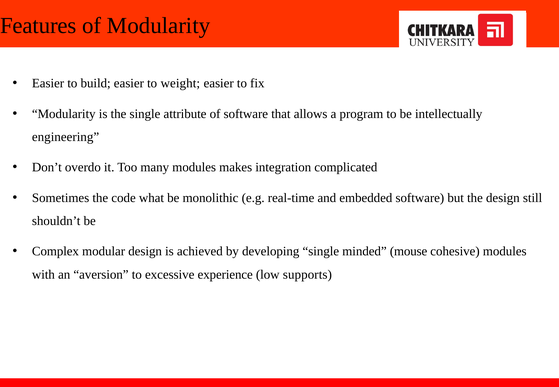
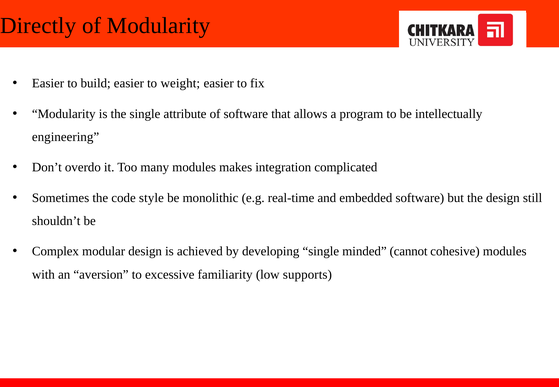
Features: Features -> Directly (38, 26)
what: what -> style (151, 198)
mouse: mouse -> cannot (409, 251)
experience: experience -> familiarity (225, 275)
